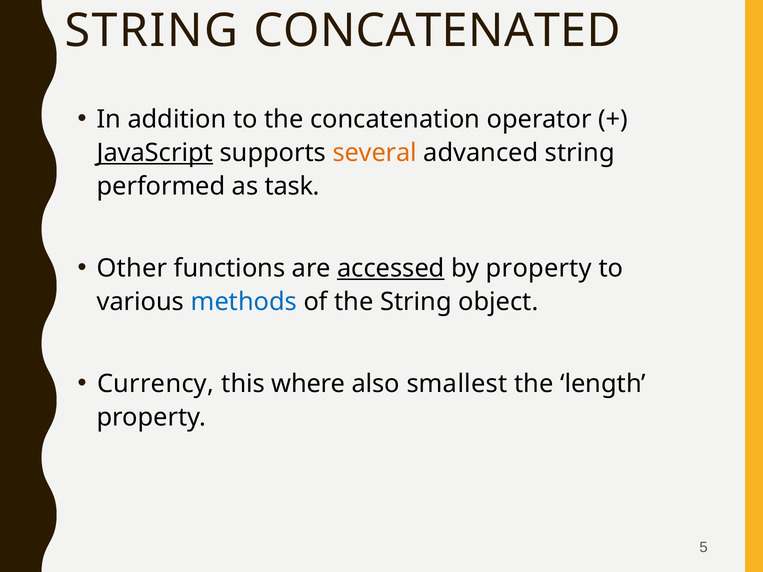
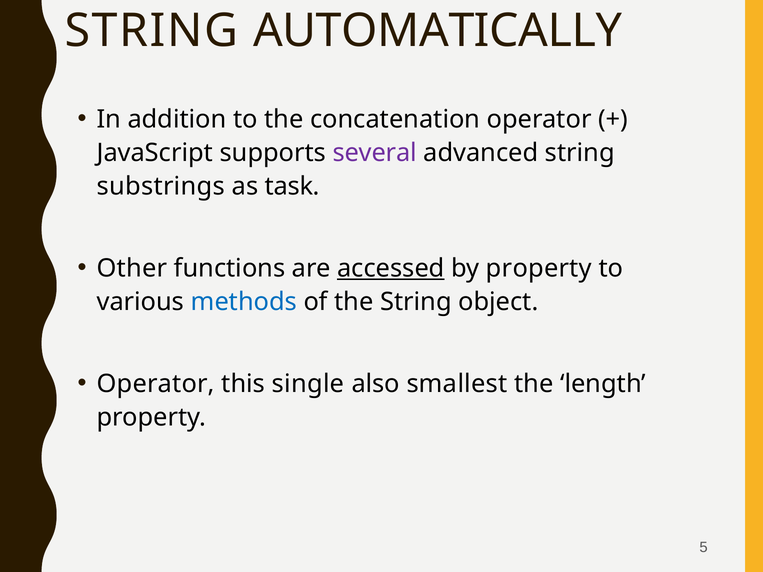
CONCATENATED: CONCATENATED -> AUTOMATICALLY (438, 31)
JavaScript underline: present -> none (155, 153)
several colour: orange -> purple (375, 153)
performed: performed -> substrings (161, 186)
Currency: Currency -> Operator (156, 384)
where: where -> single (308, 384)
